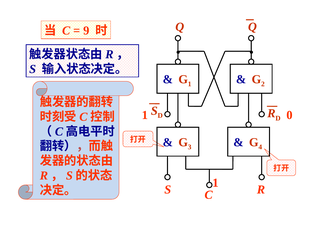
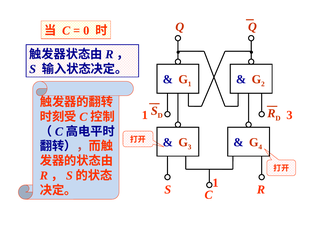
9: 9 -> 0 (86, 31)
1 0: 0 -> 3 (289, 115)
